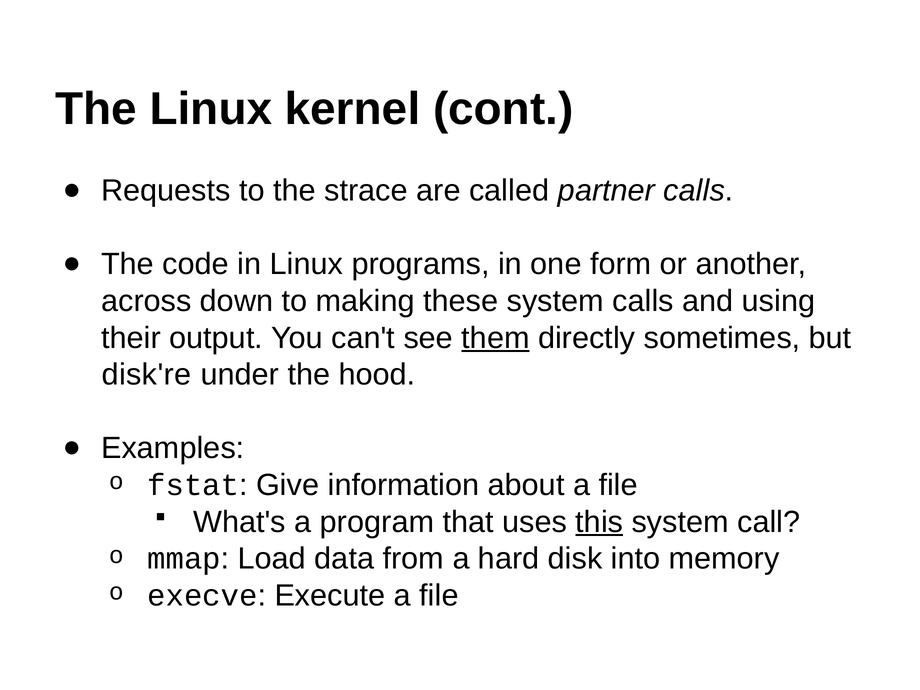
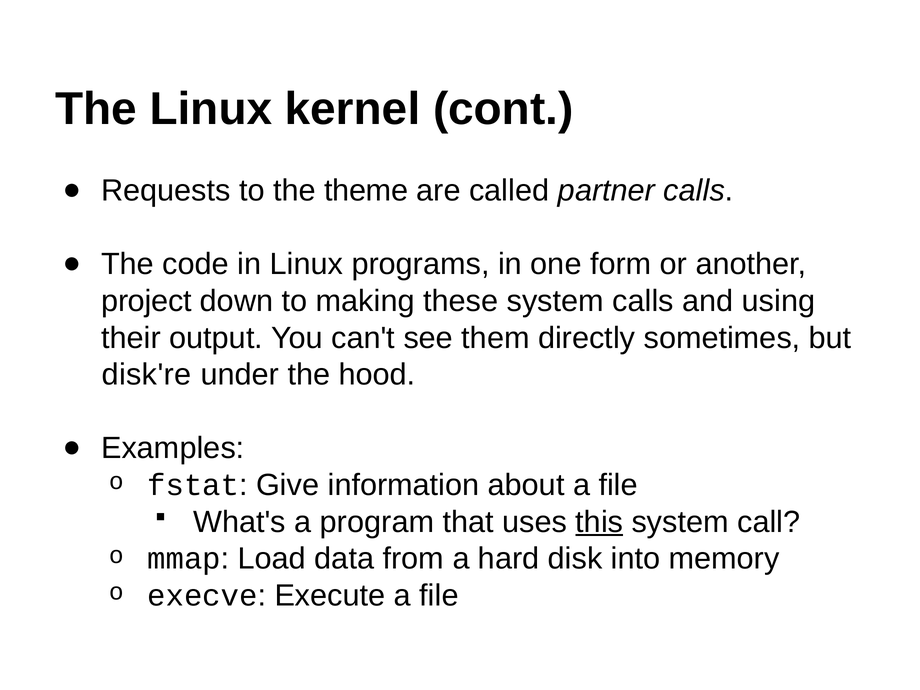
strace: strace -> theme (366, 191)
across: across -> project (146, 301)
them underline: present -> none (496, 338)
